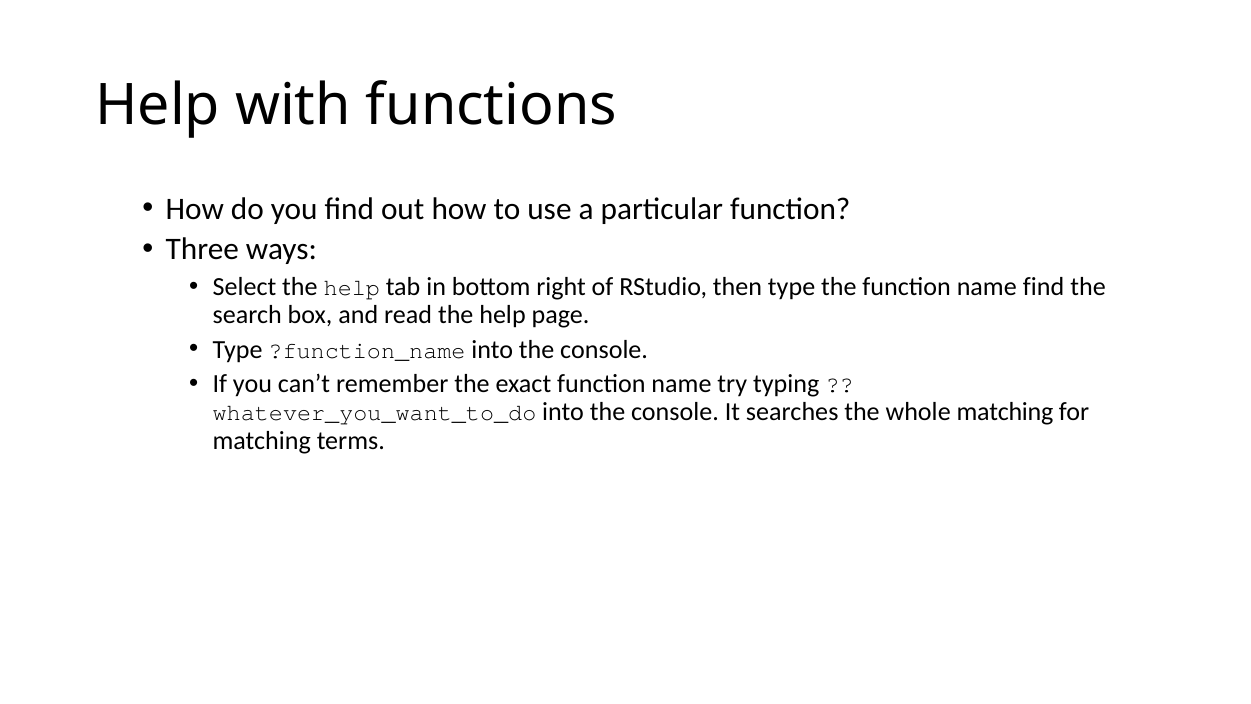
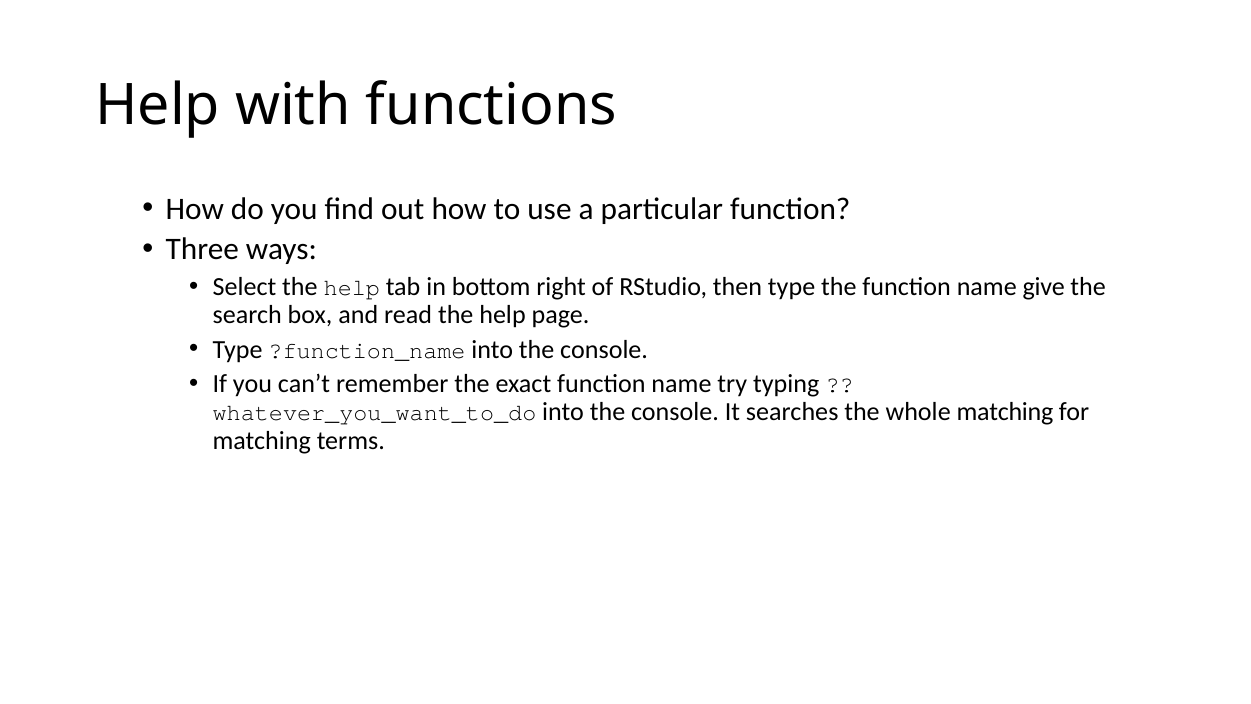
name find: find -> give (1044, 286)
